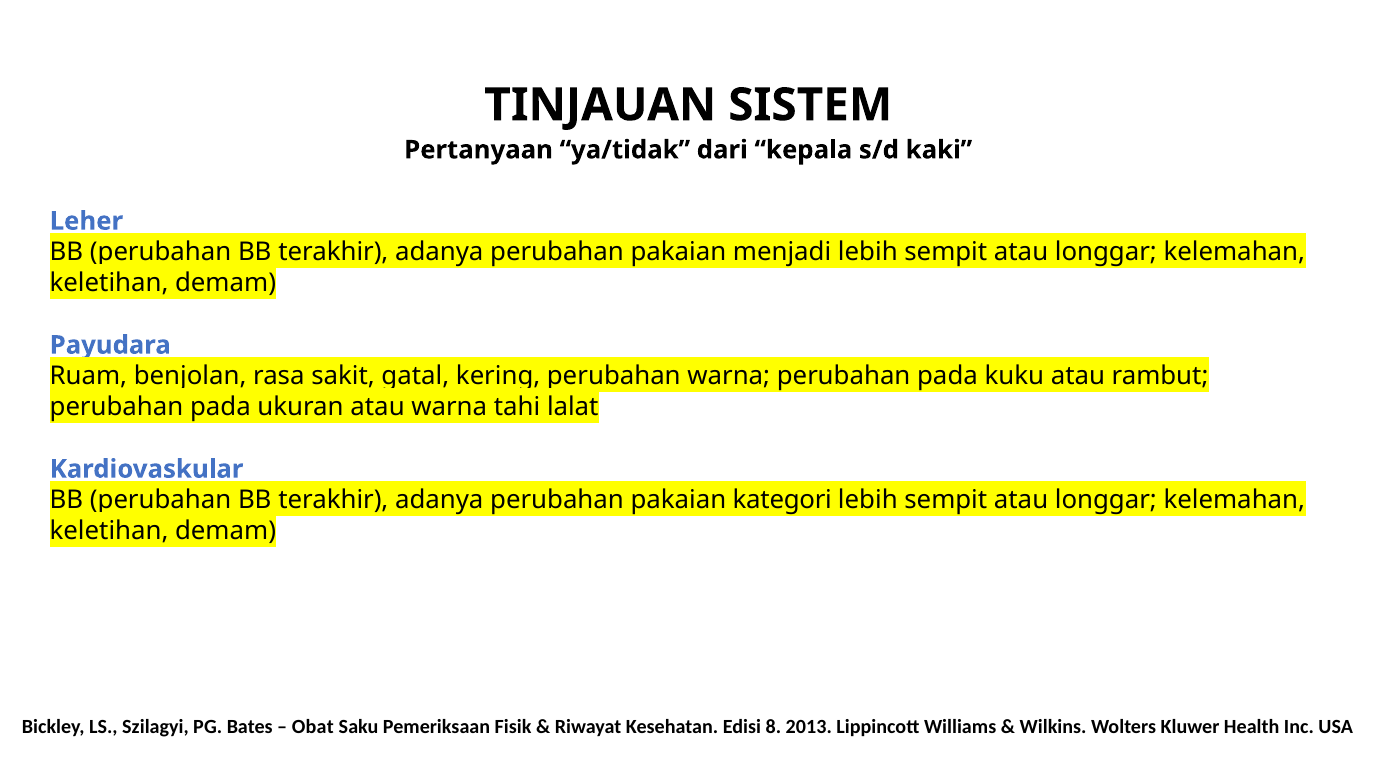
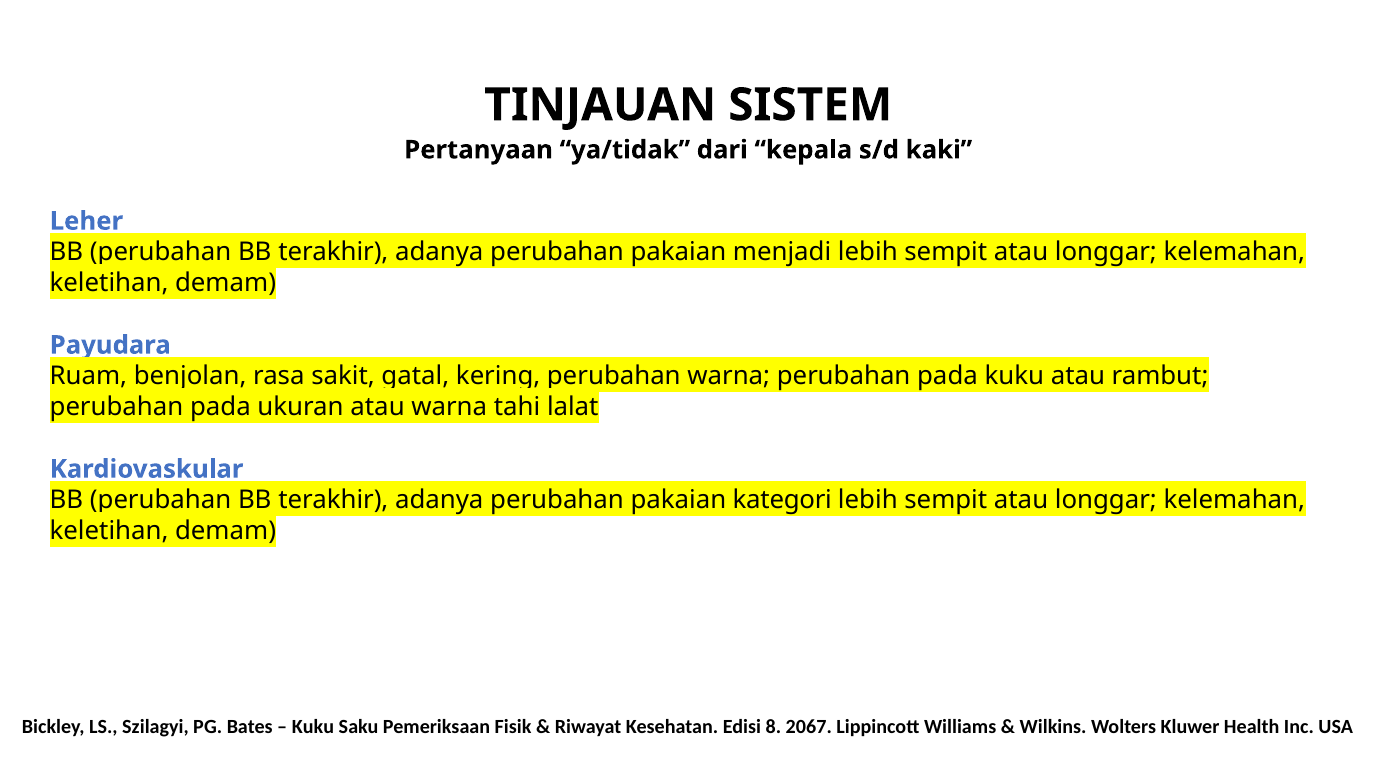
Obat: Obat -> Kuku (313, 727)
2013: 2013 -> 2067 (809, 727)
